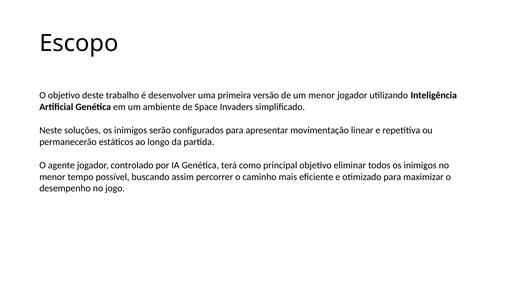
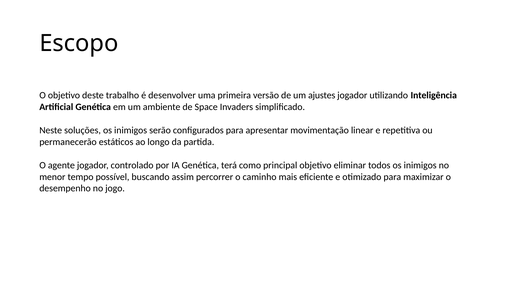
um menor: menor -> ajustes (322, 95)
